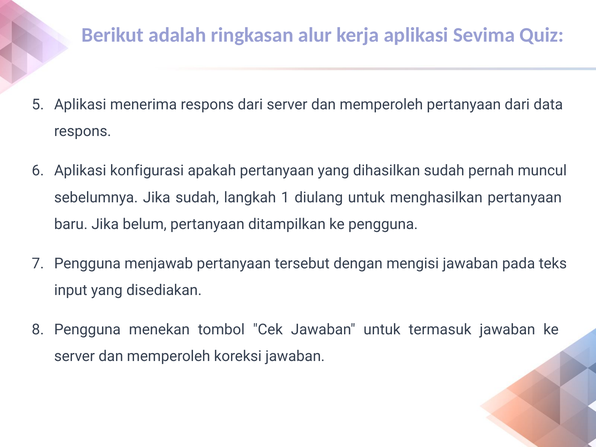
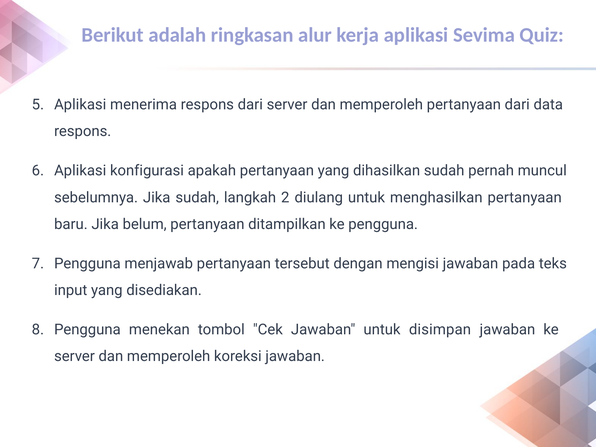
1: 1 -> 2 (285, 197)
termasuk: termasuk -> disimpan (440, 330)
